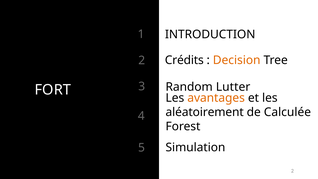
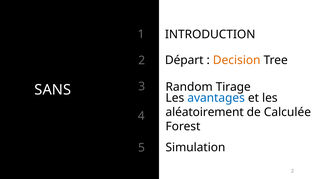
Crédits: Crédits -> Départ (184, 60)
Lutter: Lutter -> Tirage (233, 87)
FORT: FORT -> SANS (53, 90)
avantages colour: orange -> blue (216, 98)
